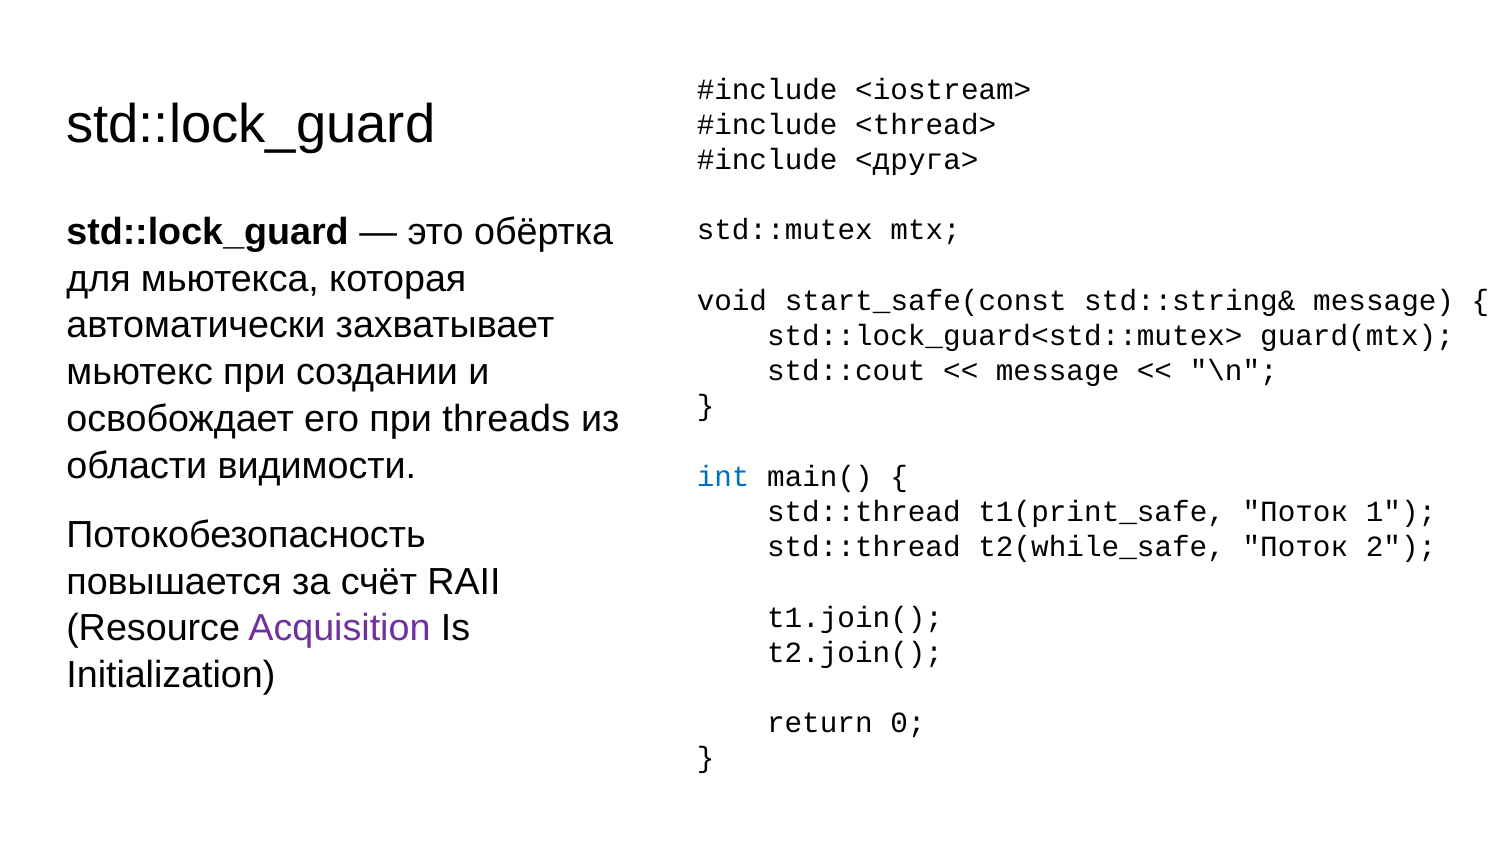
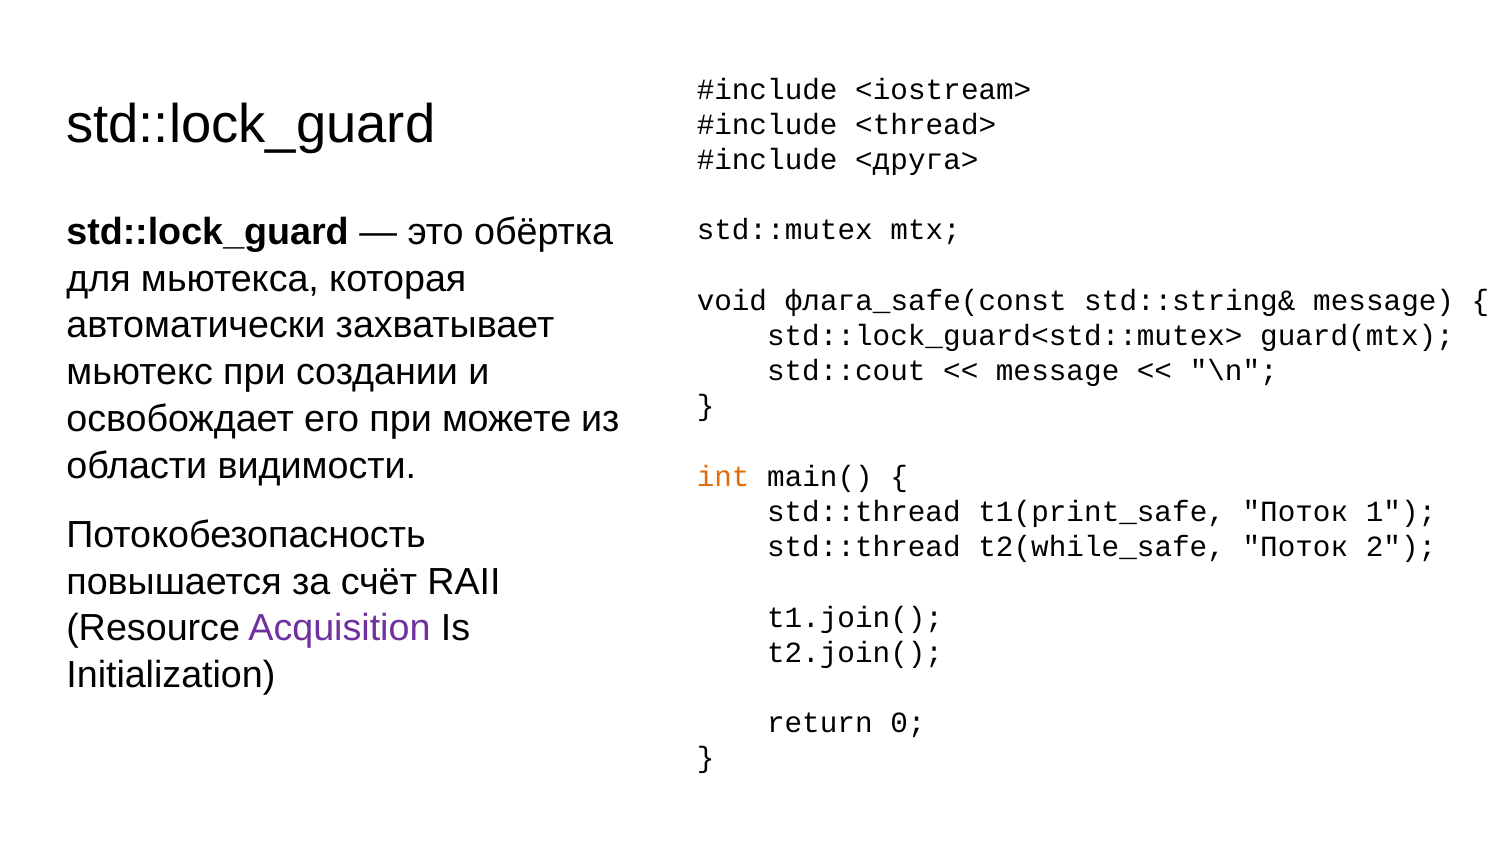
start_safe(const: start_safe(const -> флага_safe(const (926, 301)
threads: threads -> можете (507, 419)
int colour: blue -> orange (723, 476)
